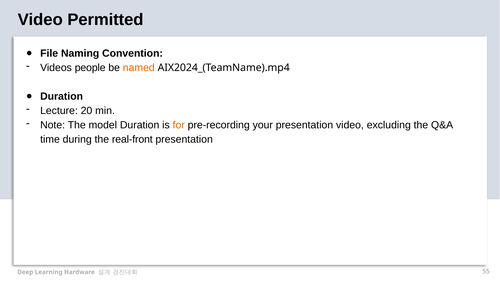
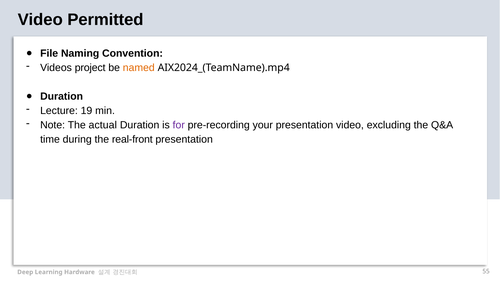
people: people -> project (90, 68)
20: 20 -> 19 (86, 111)
model: model -> actual (103, 125)
for colour: orange -> purple (179, 125)
